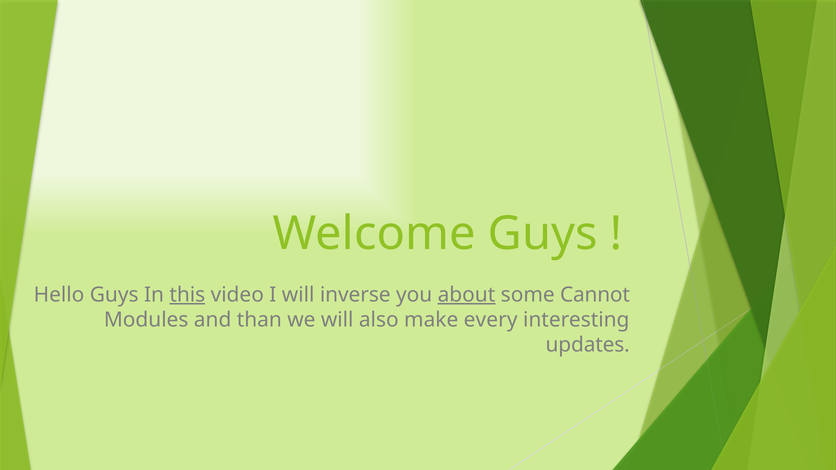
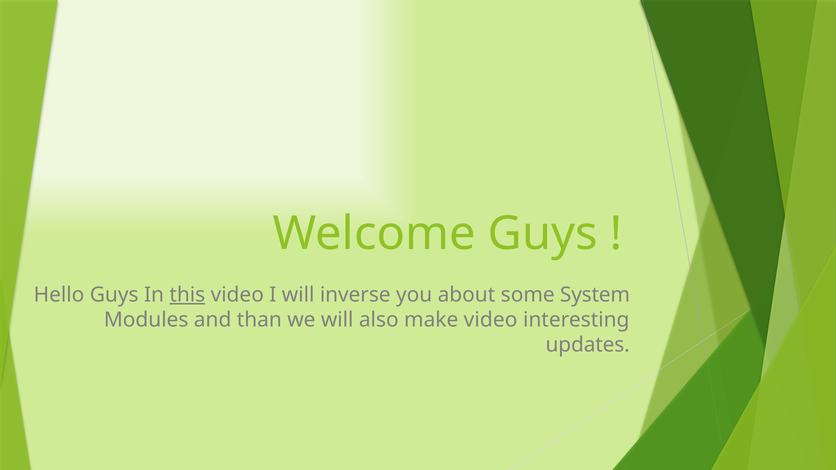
about underline: present -> none (466, 295)
Cannot: Cannot -> System (595, 295)
make every: every -> video (491, 320)
